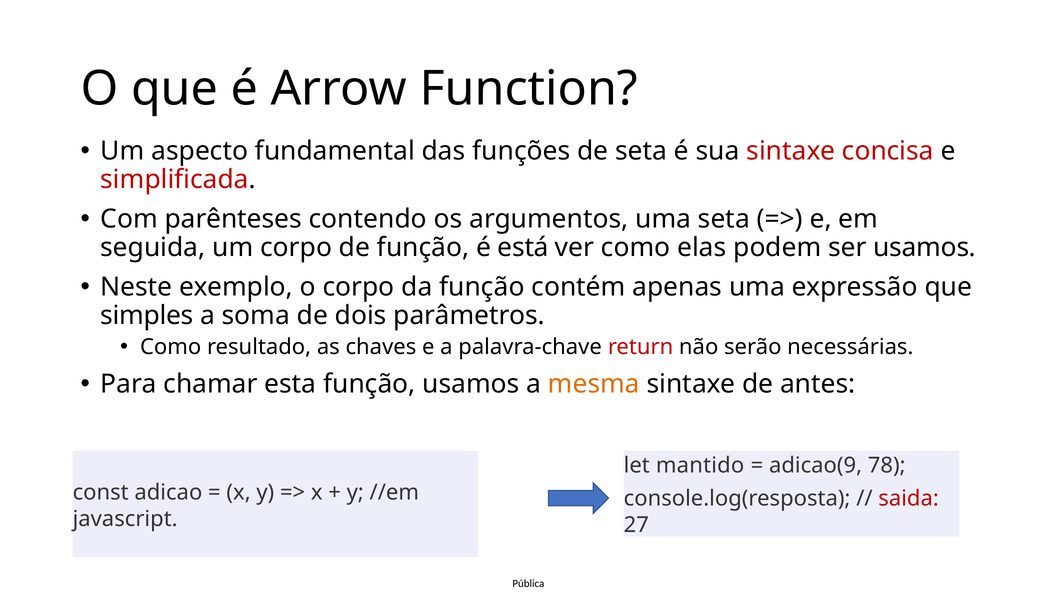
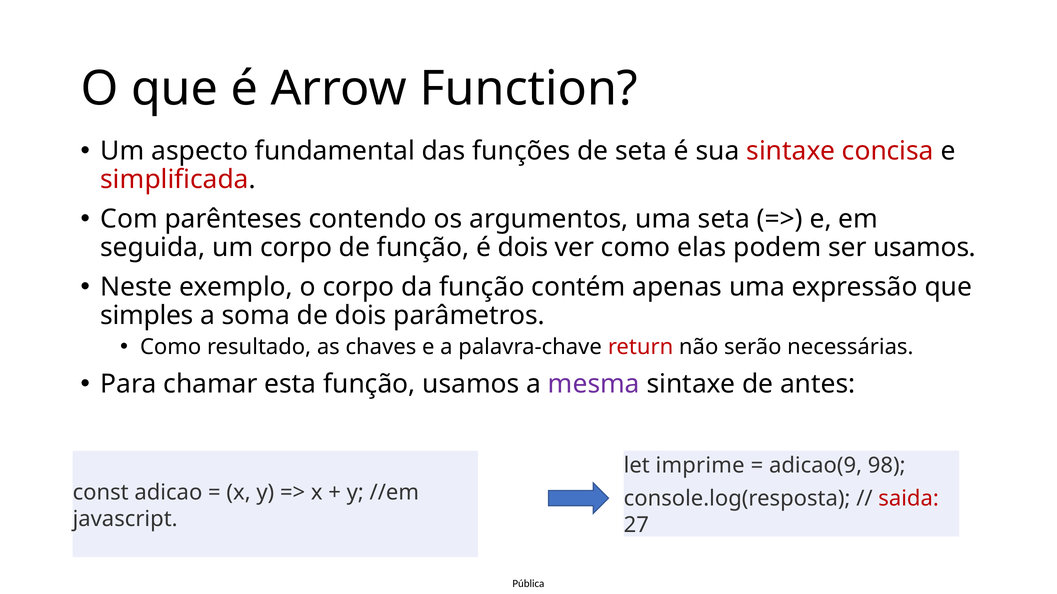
é está: está -> dois (523, 248)
mesma colour: orange -> purple (594, 385)
mantido: mantido -> imprime (700, 466)
78: 78 -> 98 (887, 466)
